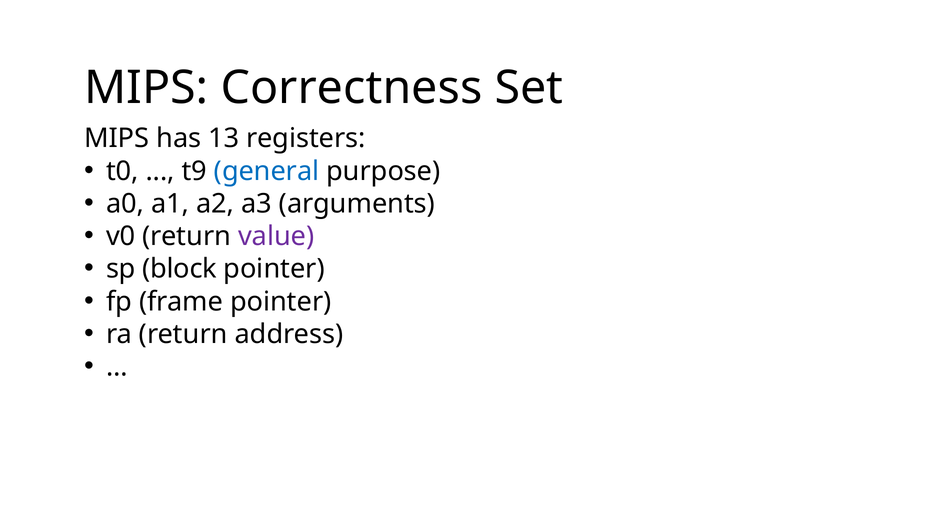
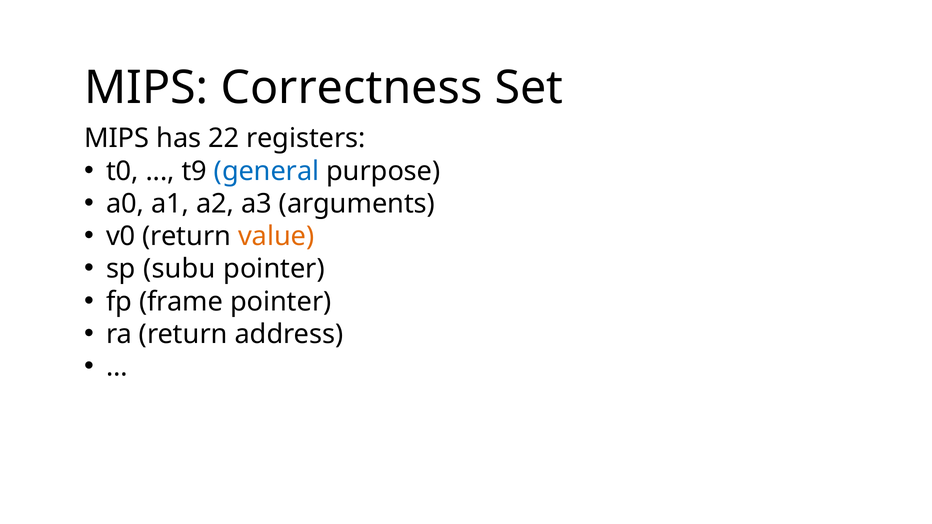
13: 13 -> 22 (224, 139)
value colour: purple -> orange (276, 237)
block: block -> subu (179, 269)
